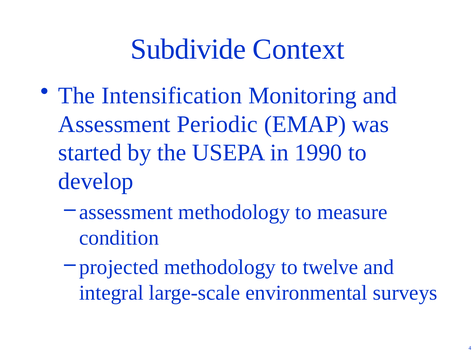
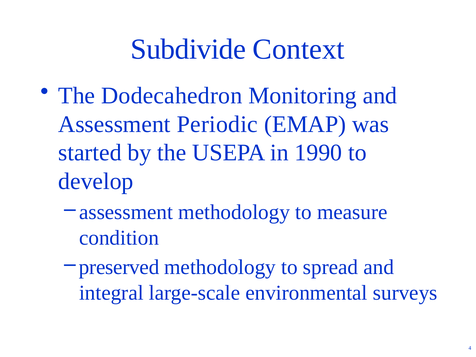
Intensification: Intensification -> Dodecahedron (172, 96)
projected: projected -> preserved (119, 267)
twelve: twelve -> spread (330, 267)
